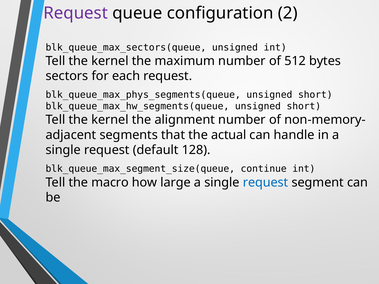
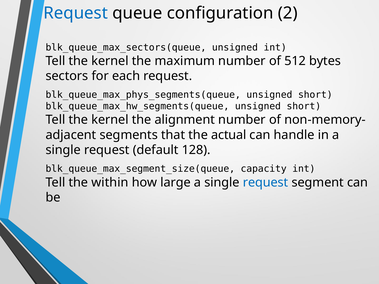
Request colour: purple -> blue (76, 13)
continue: continue -> capacity (264, 169)
macro: macro -> within (110, 182)
